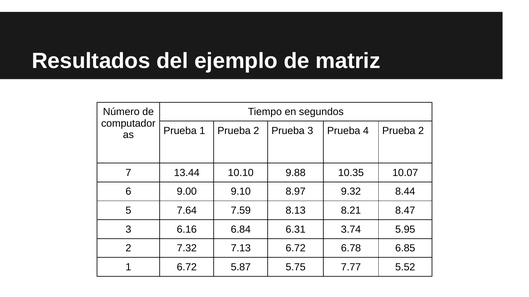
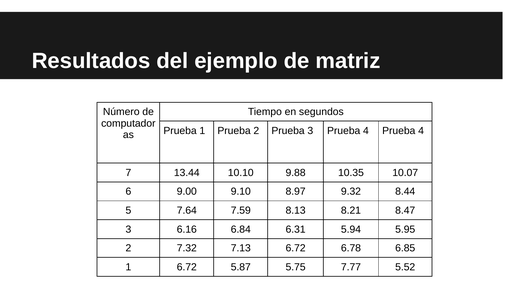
4 Prueba 2: 2 -> 4 (421, 131)
3.74: 3.74 -> 5.94 (351, 230)
